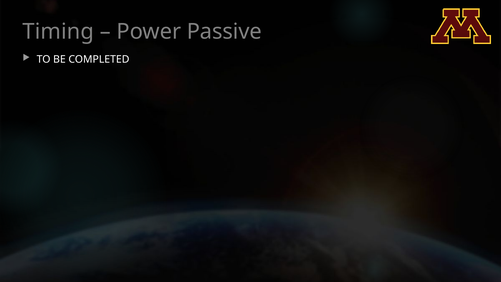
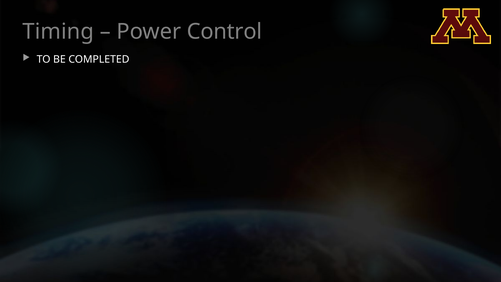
Passive: Passive -> Control (224, 31)
